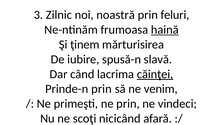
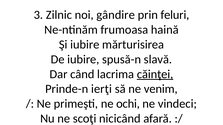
noastră: noastră -> gândire (116, 15)
haină underline: present -> none (165, 30)
Şi ţinem: ţinem -> iubire (85, 45)
Prinde-n prin: prin -> ierţi (101, 89)
ne prin: prin -> ochi (128, 104)
